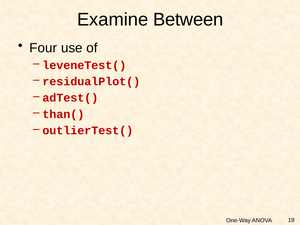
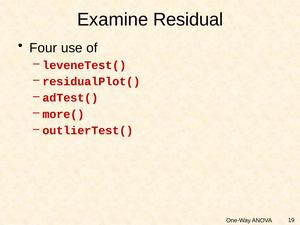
Between: Between -> Residual (188, 20)
than(: than( -> more( (63, 114)
